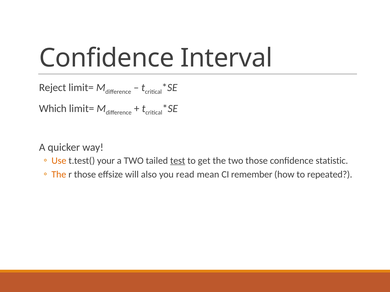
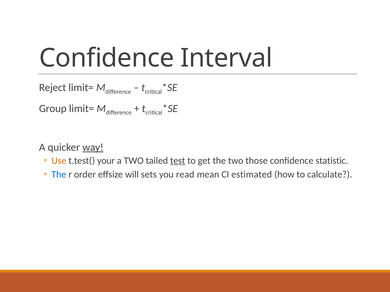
Which: Which -> Group (53, 109)
way underline: none -> present (93, 148)
The colour: orange -> blue (59, 175)
r those: those -> order (85, 175)
also: also -> sets (149, 175)
remember: remember -> estimated (252, 175)
repeated: repeated -> calculate (330, 175)
